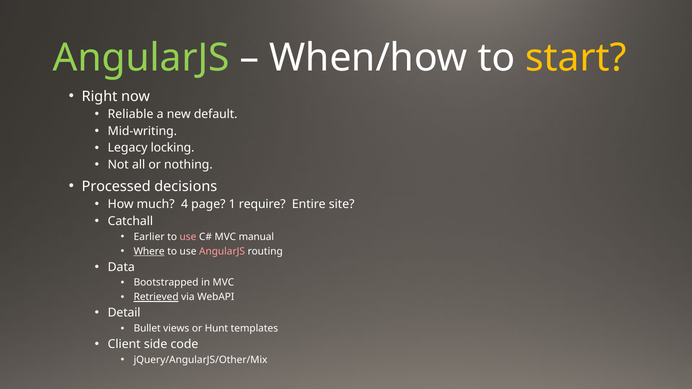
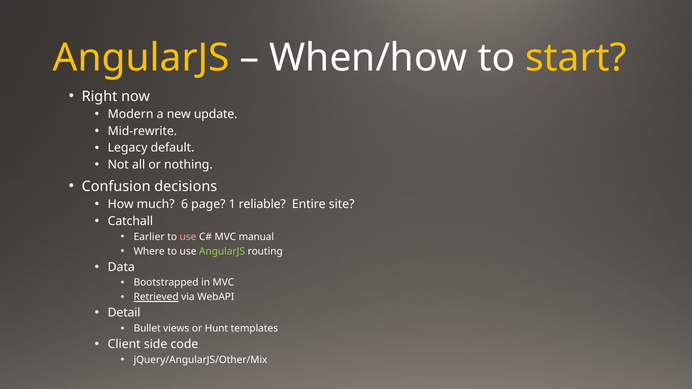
AngularJS colour: light green -> yellow (141, 58)
Reliable: Reliable -> Modern (131, 114)
default: default -> update (216, 114)
Mid-writing: Mid-writing -> Mid-rewrite (142, 131)
locking: locking -> default (173, 148)
Processed: Processed -> Confusion (116, 186)
4: 4 -> 6 (185, 204)
require: require -> reliable (262, 204)
Where underline: present -> none (149, 251)
AngularJS colour: pink -> light green (222, 251)
